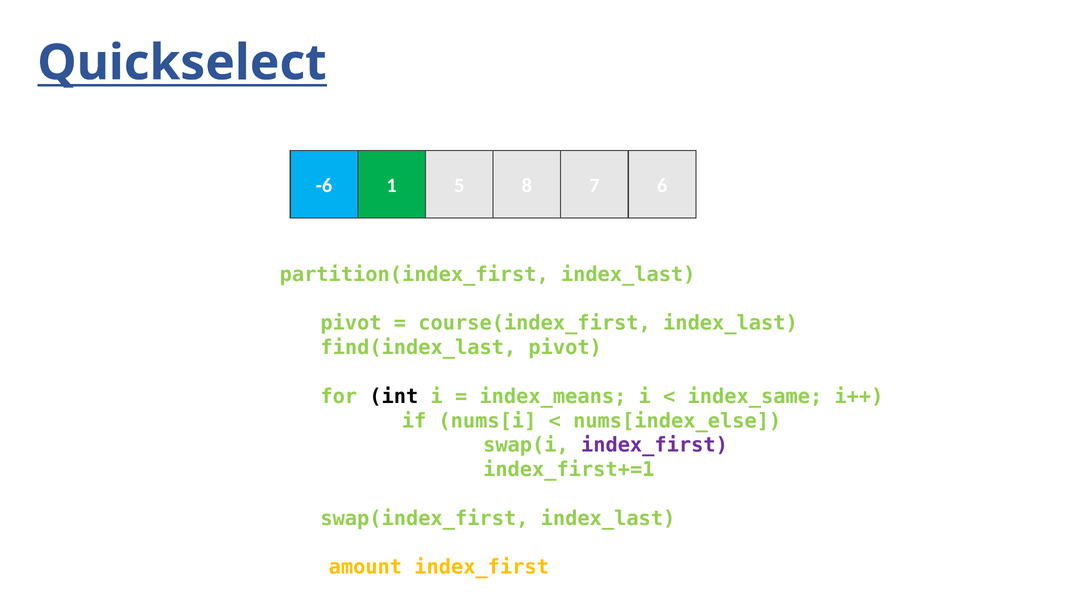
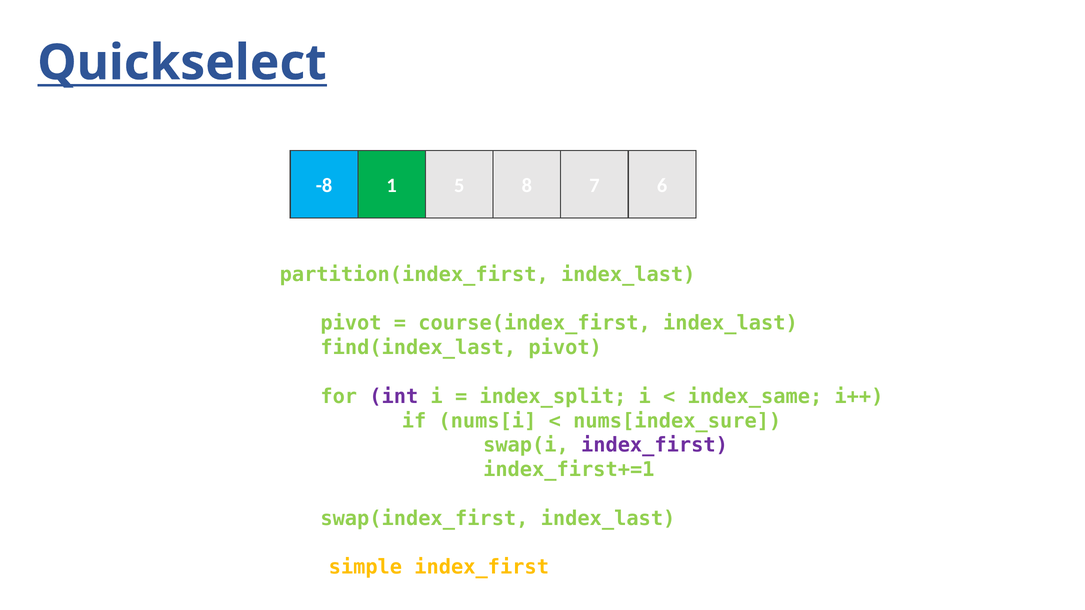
-6: -6 -> -8 (324, 186)
int colour: black -> purple (394, 397)
index_means: index_means -> index_split (553, 397)
nums[index_else: nums[index_else -> nums[index_sure (677, 421)
amount: amount -> simple (365, 568)
